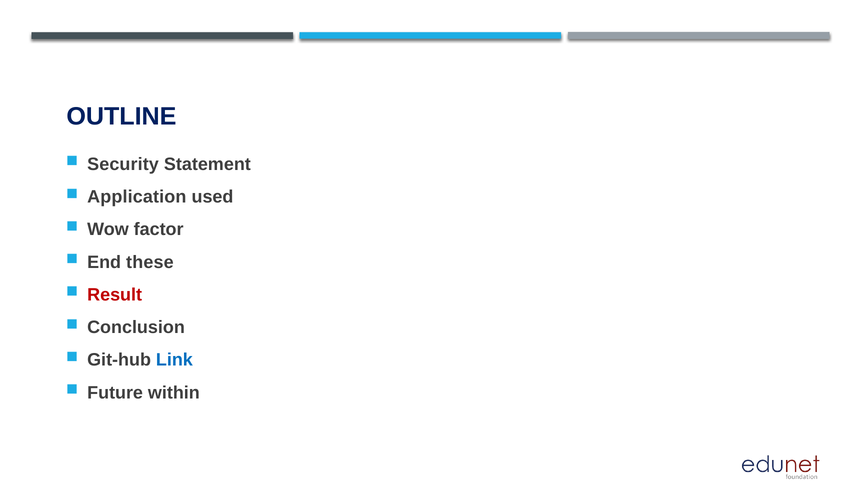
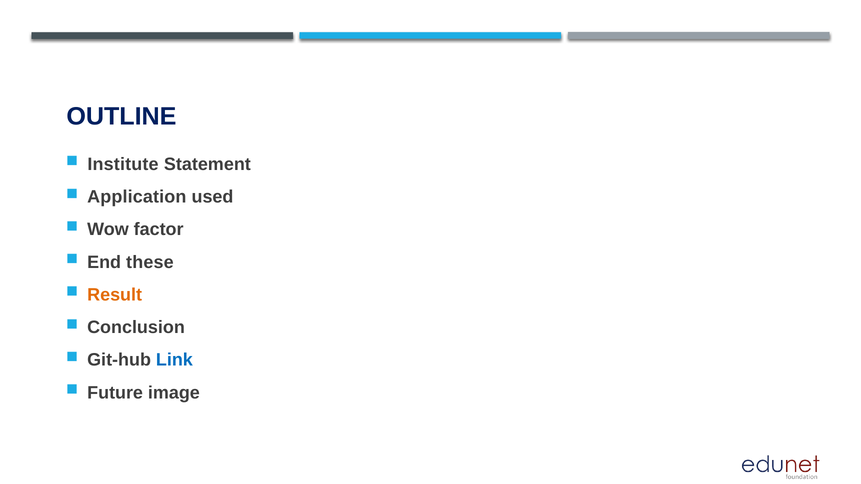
Security: Security -> Institute (123, 164)
Result colour: red -> orange (115, 295)
within: within -> image (174, 393)
